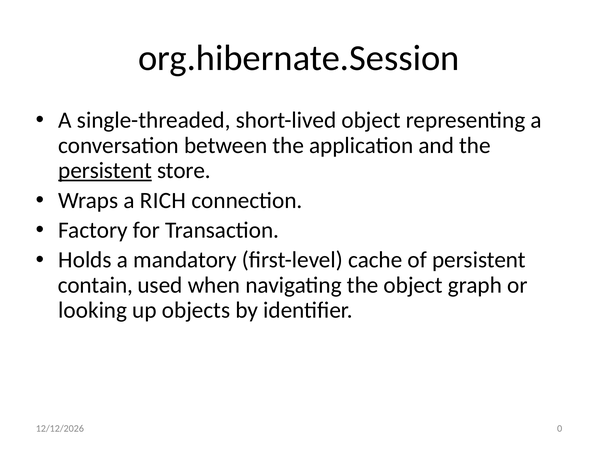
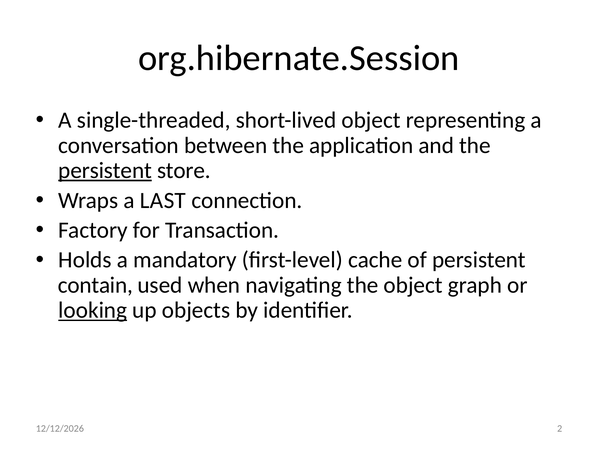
RICH: RICH -> LAST (163, 200)
looking underline: none -> present (93, 310)
0: 0 -> 2 (560, 428)
